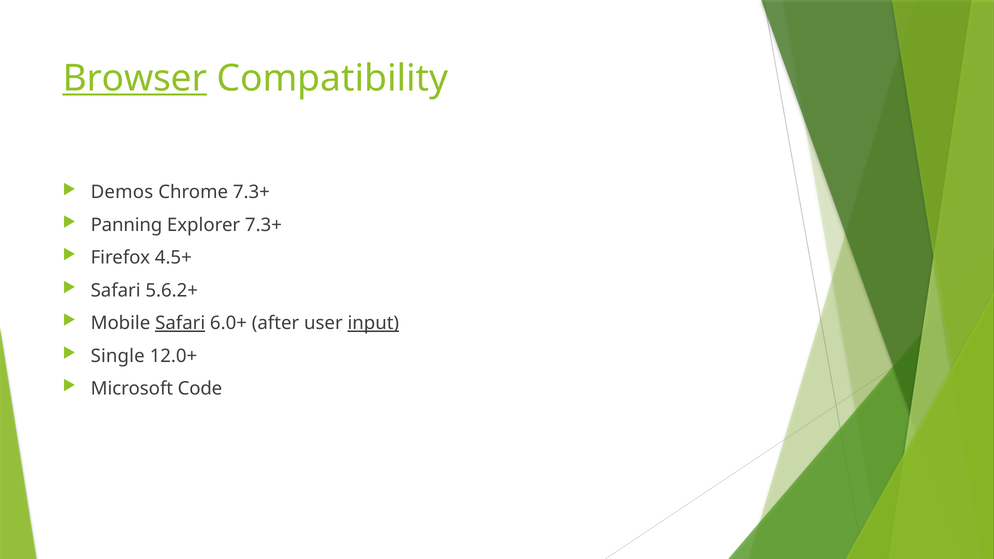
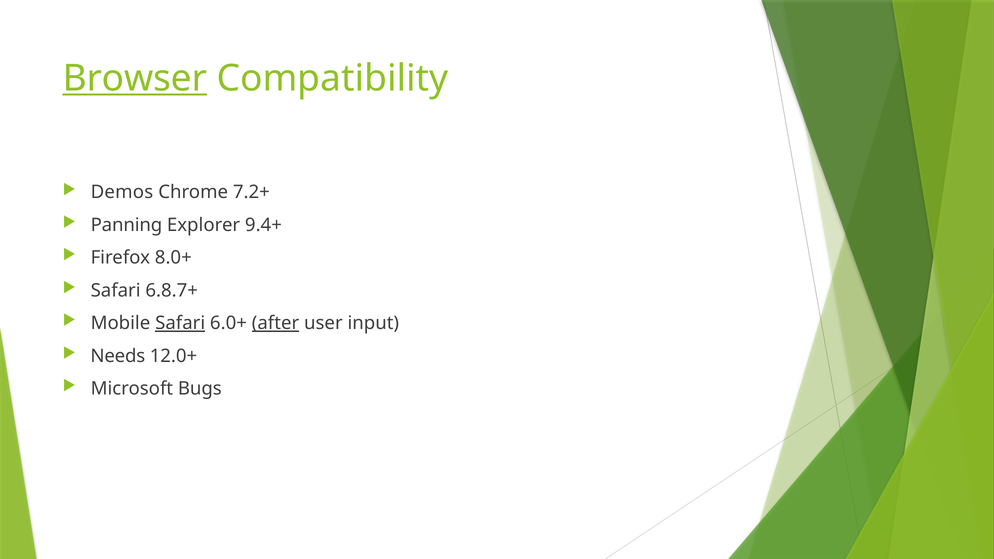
Chrome 7.3+: 7.3+ -> 7.2+ (251, 192)
Explorer 7.3+: 7.3+ -> 9.4+ (263, 225)
4.5+: 4.5+ -> 8.0+ (173, 258)
5.6.2+: 5.6.2+ -> 6.8.7+ (172, 291)
after underline: none -> present (276, 323)
input underline: present -> none (373, 323)
Single: Single -> Needs (118, 356)
Code: Code -> Bugs (200, 389)
